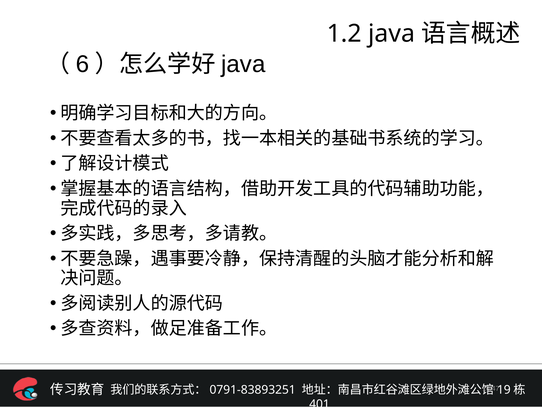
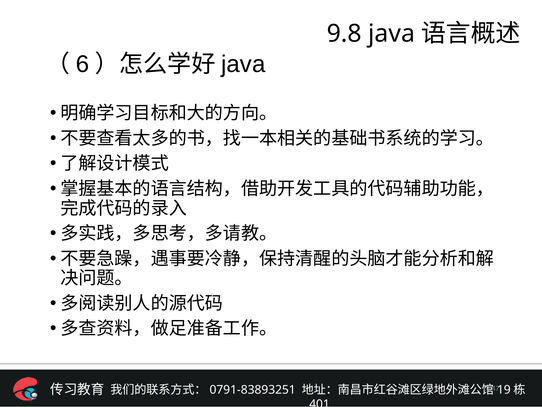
1.2: 1.2 -> 9.8 (344, 34)
